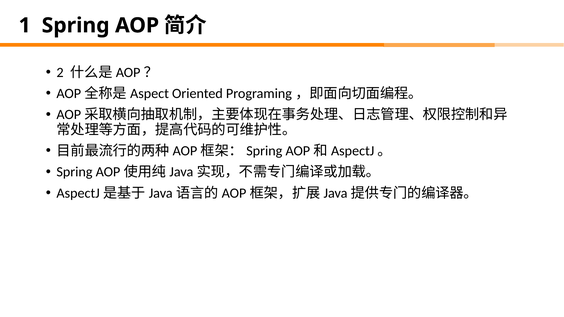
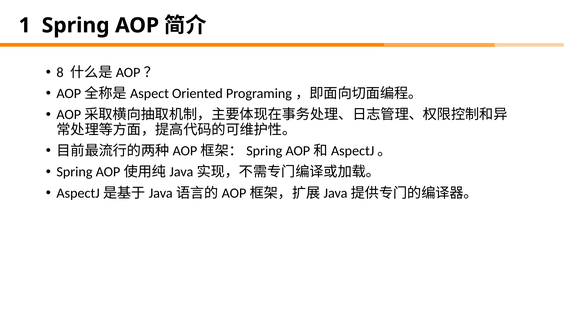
2: 2 -> 8 (60, 72)
